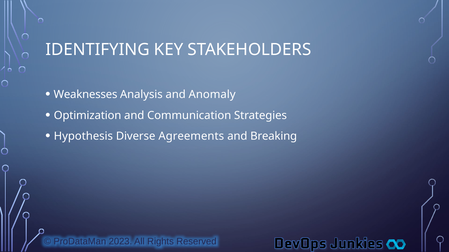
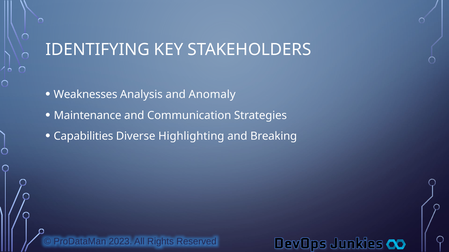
Optimization: Optimization -> Maintenance (88, 116)
Hypothesis: Hypothesis -> Capabilities (83, 136)
Agreements: Agreements -> Highlighting (191, 136)
